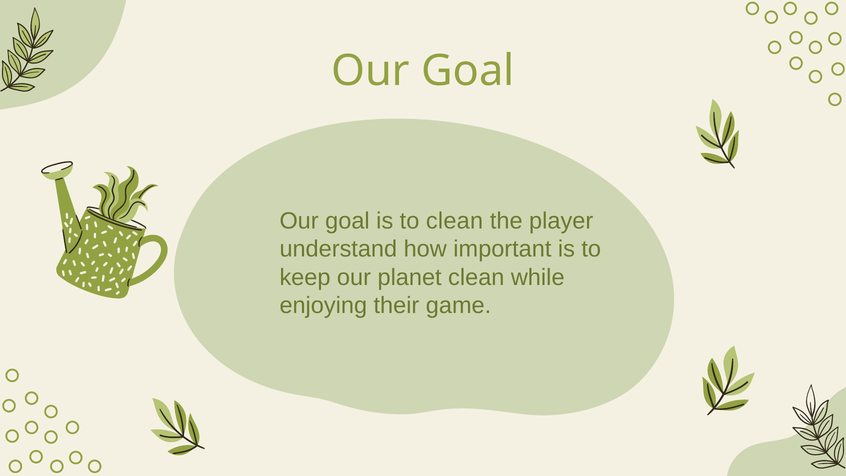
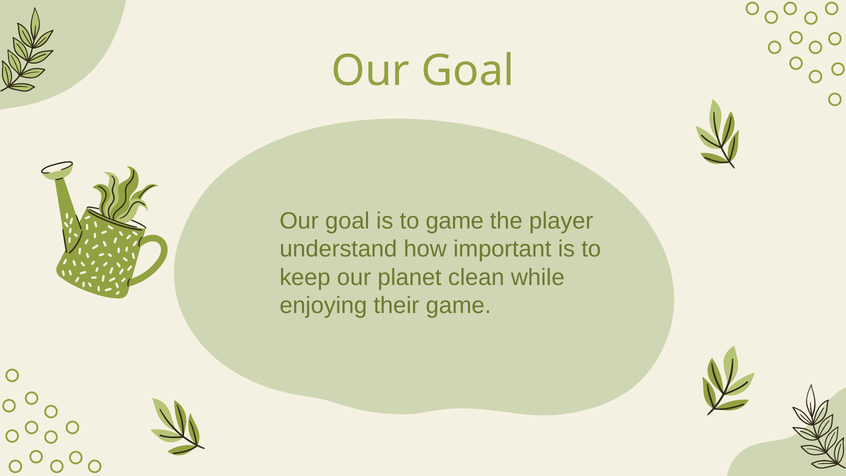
to clean: clean -> game (455, 221)
